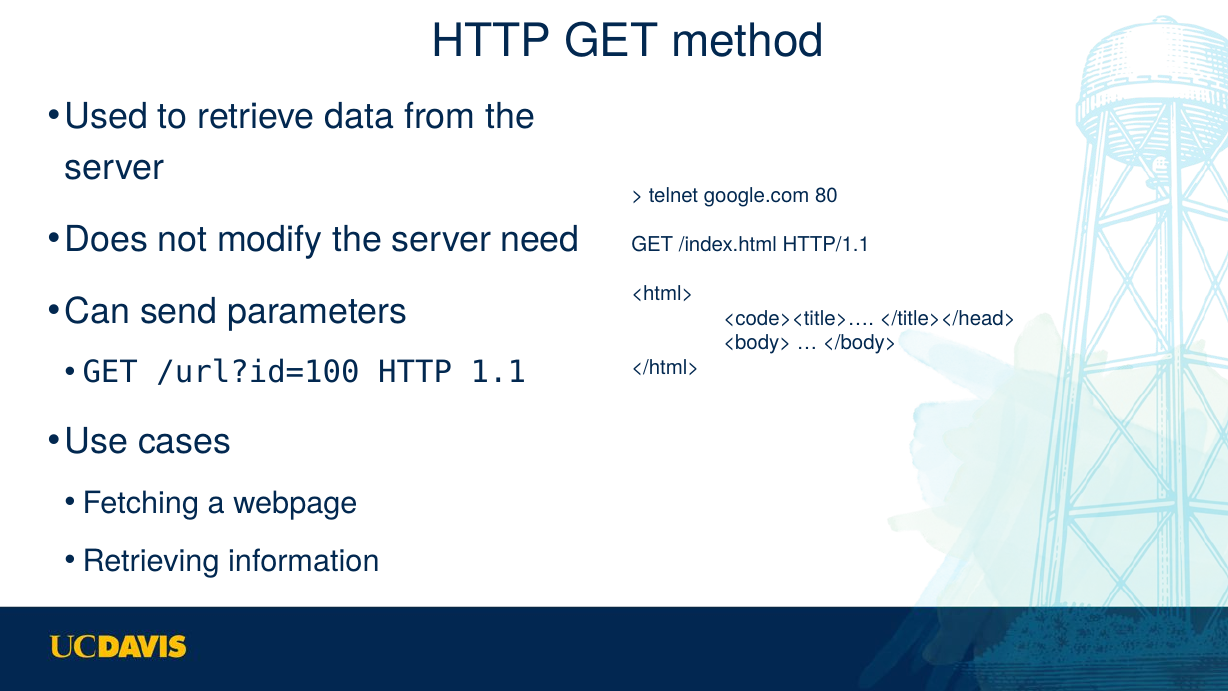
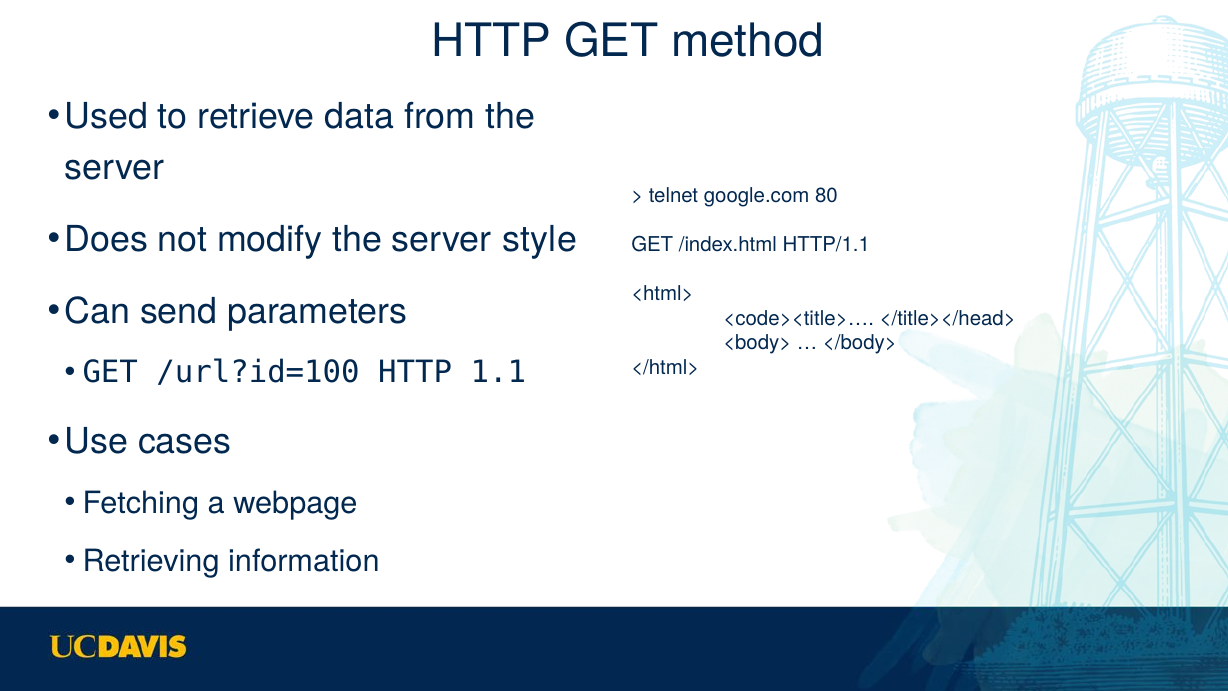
need: need -> style (540, 240)
